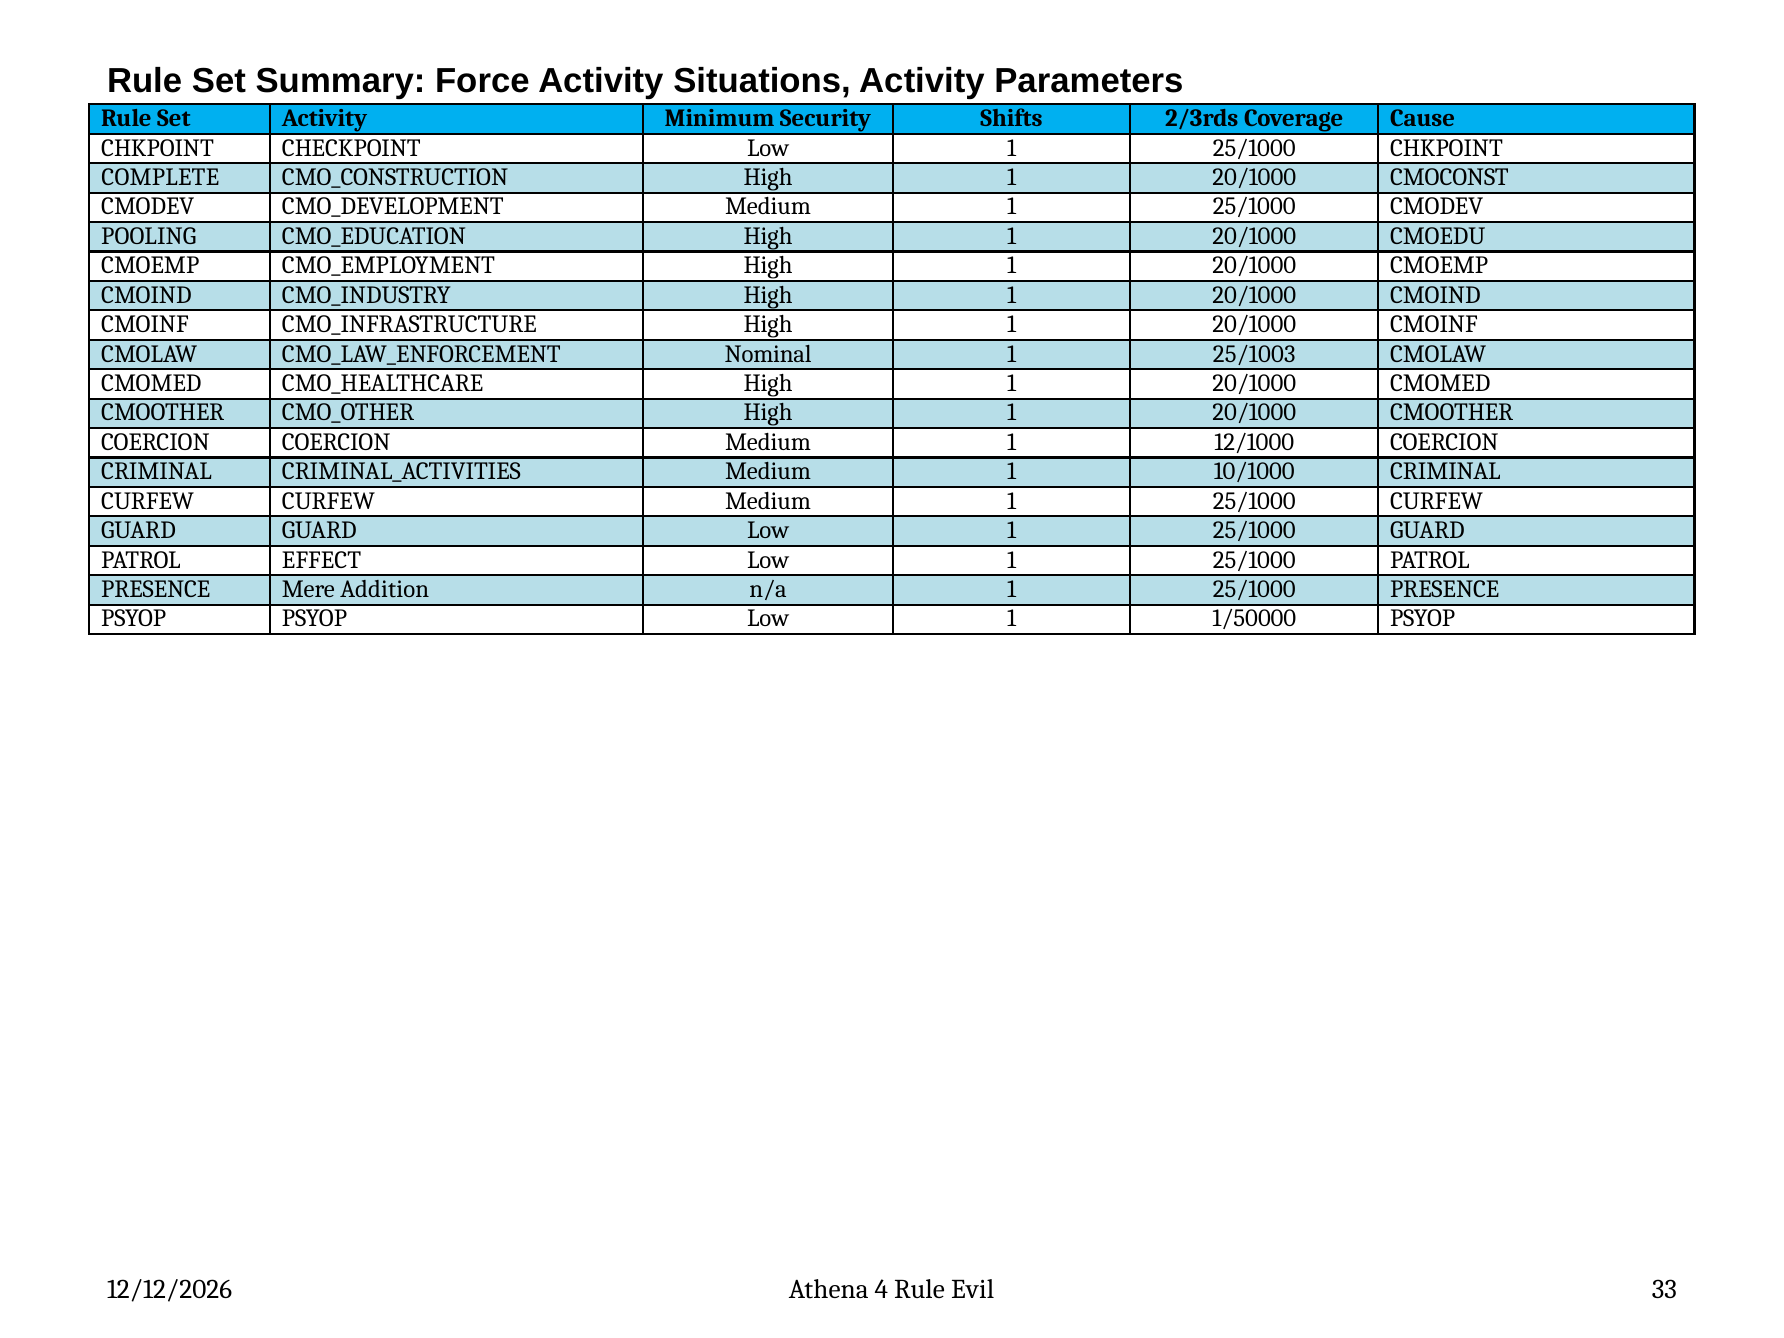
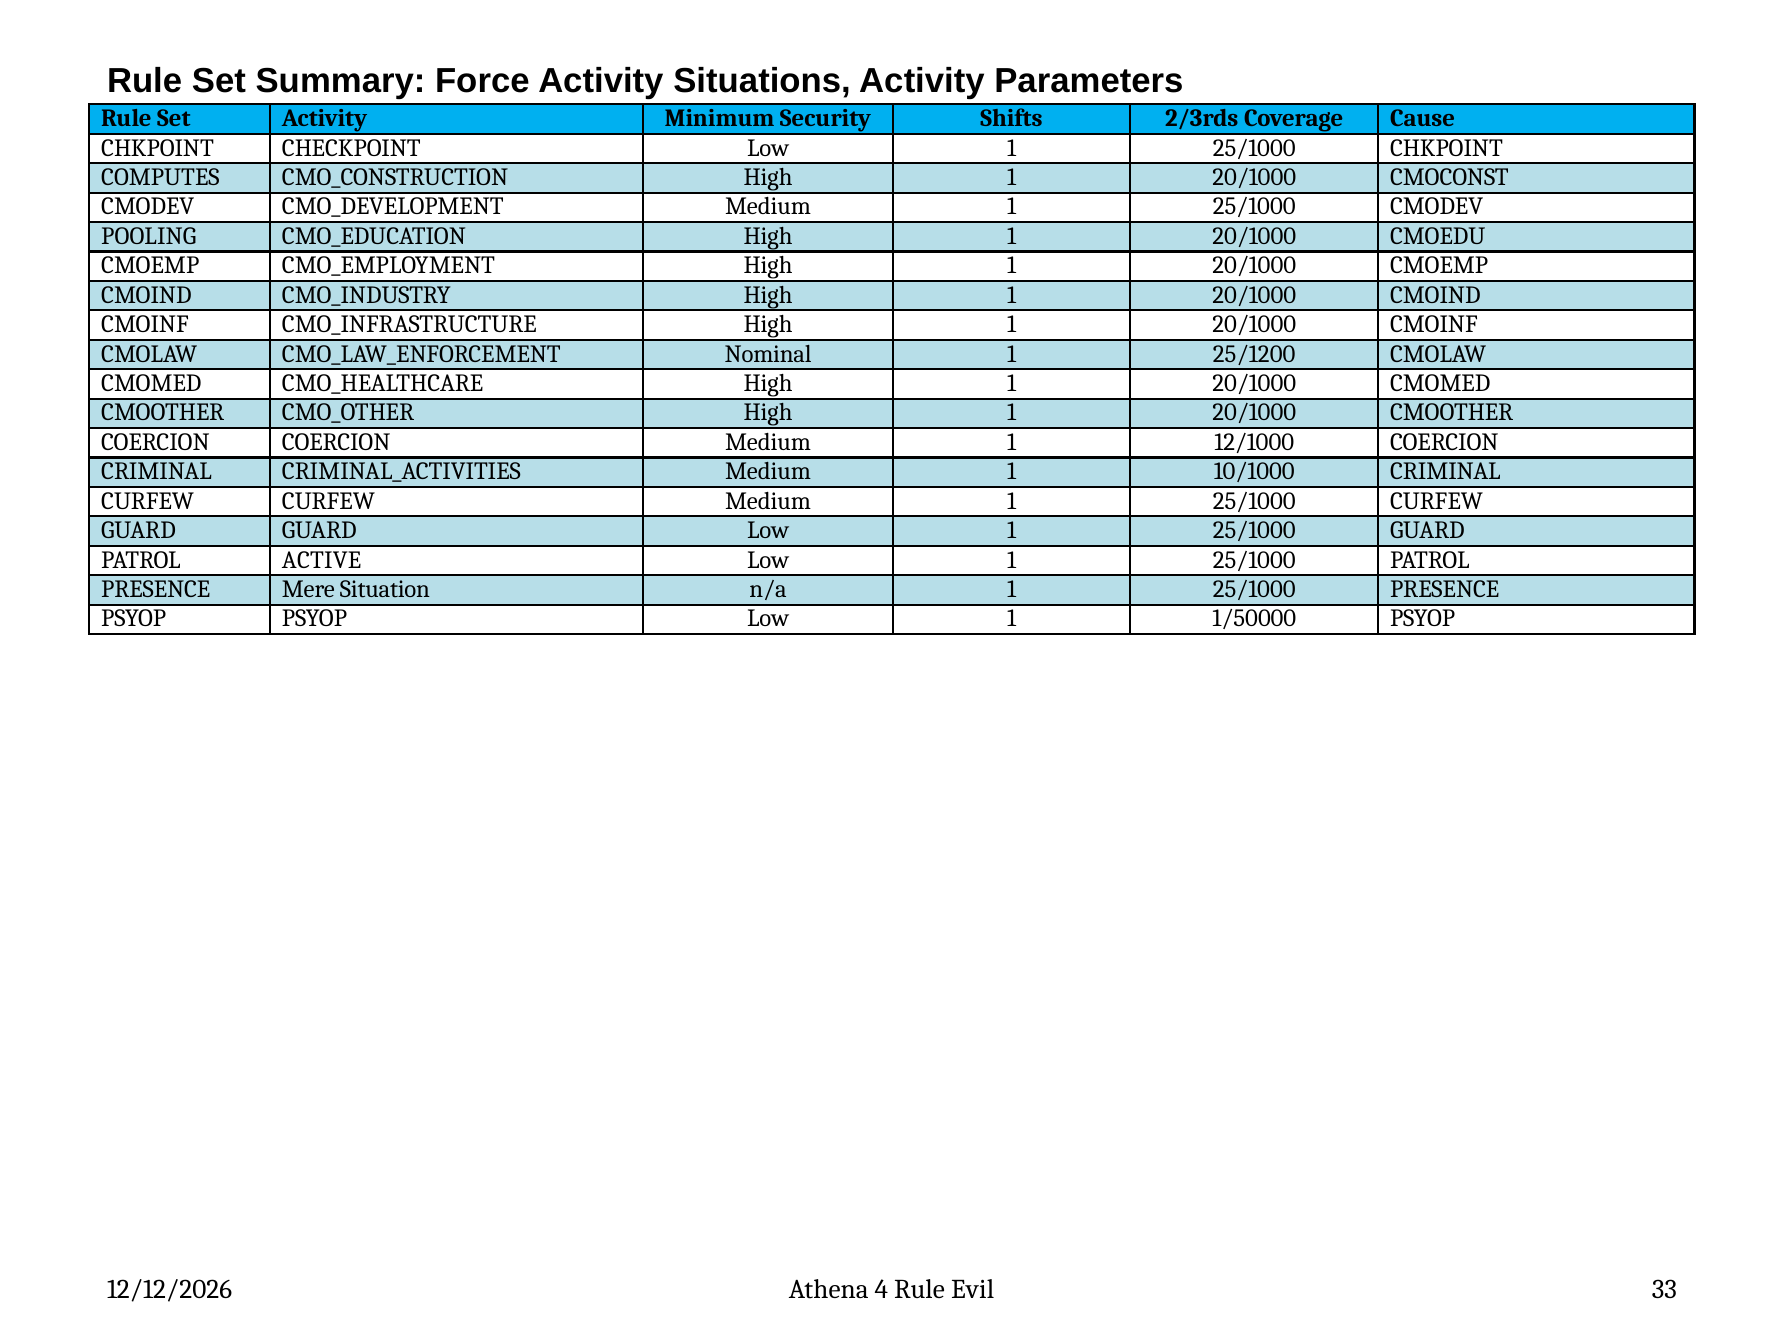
COMPLETE: COMPLETE -> COMPUTES (160, 177)
25/1003: 25/1003 -> 25/1200 (1254, 354)
EFFECT: EFFECT -> ACTIVE (322, 560)
Addition: Addition -> Situation (385, 589)
